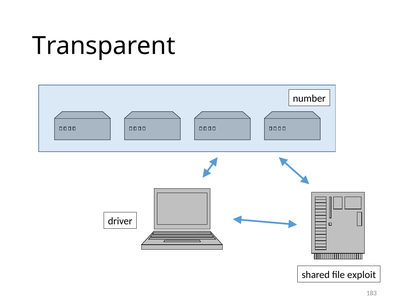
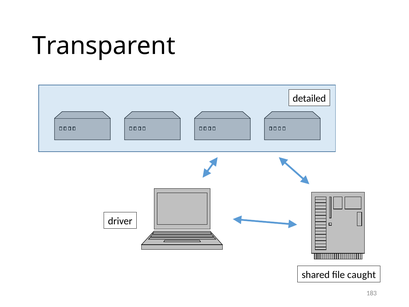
number: number -> detailed (309, 98)
exploit: exploit -> caught (362, 275)
